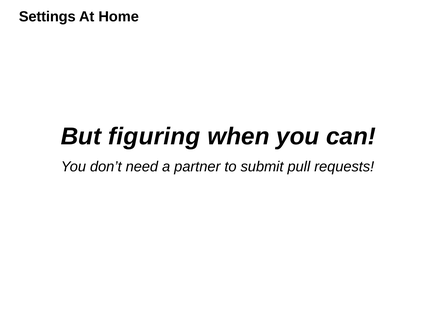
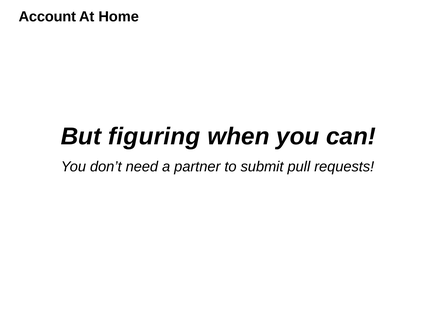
Settings: Settings -> Account (47, 17)
